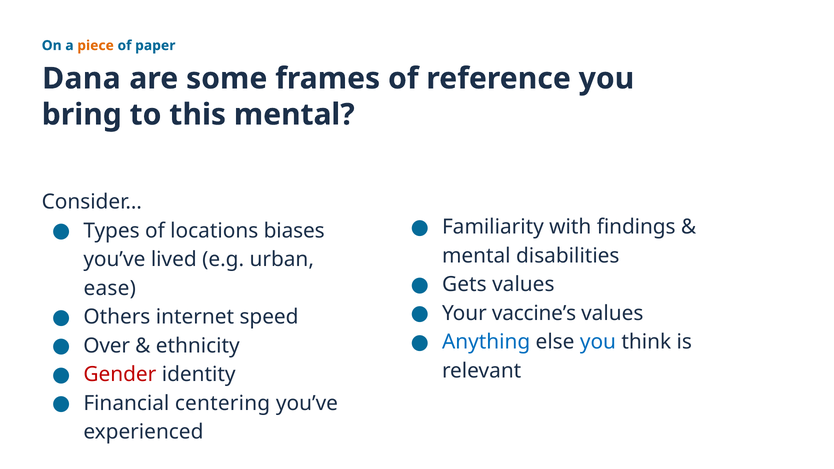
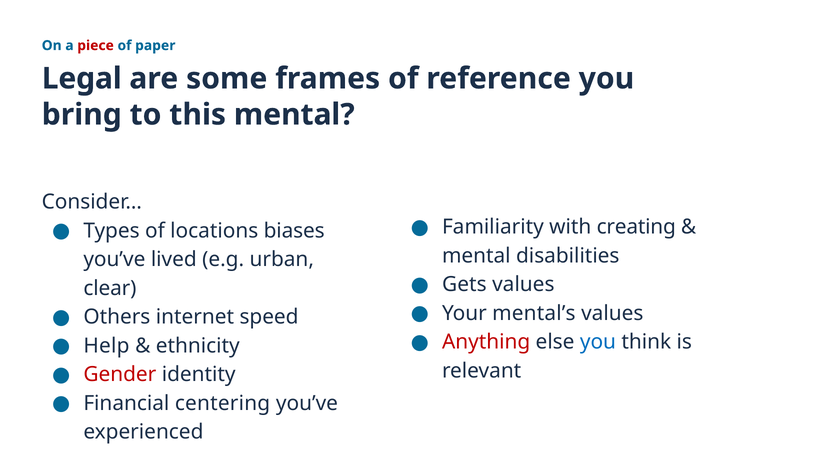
piece colour: orange -> red (96, 46)
Dana: Dana -> Legal (82, 79)
findings: findings -> creating (636, 227)
ease: ease -> clear (110, 288)
vaccine’s: vaccine’s -> mental’s (534, 313)
Anything colour: blue -> red (486, 342)
Over: Over -> Help (106, 346)
